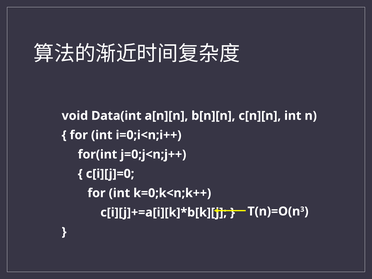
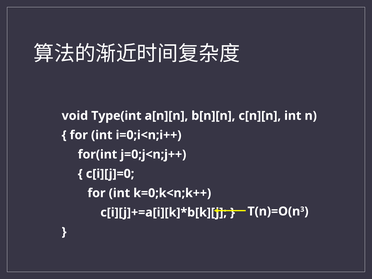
Data(int: Data(int -> Type(int (116, 116)
